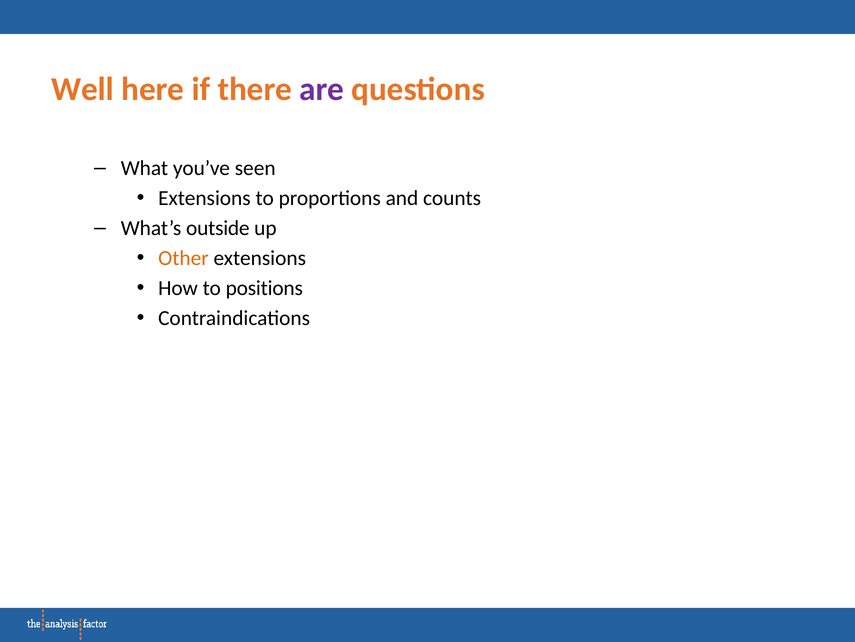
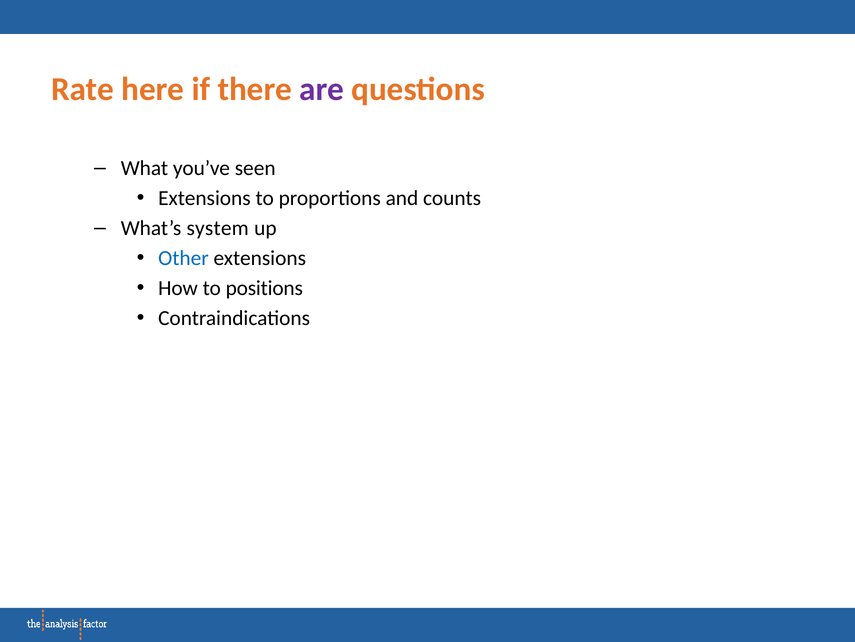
Well: Well -> Rate (83, 89)
outside: outside -> system (218, 228)
Other colour: orange -> blue (183, 258)
